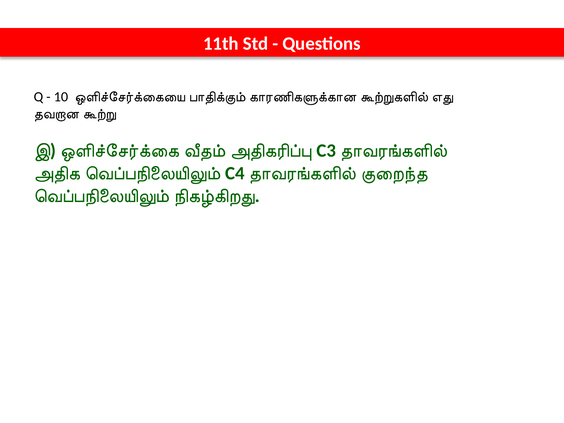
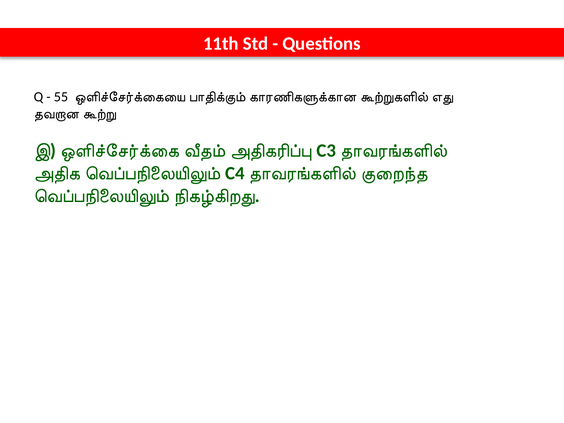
10: 10 -> 55 (61, 97)
